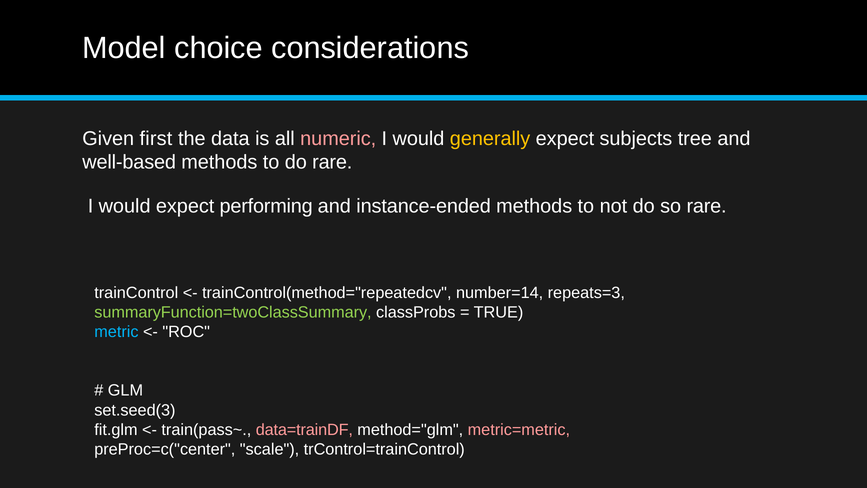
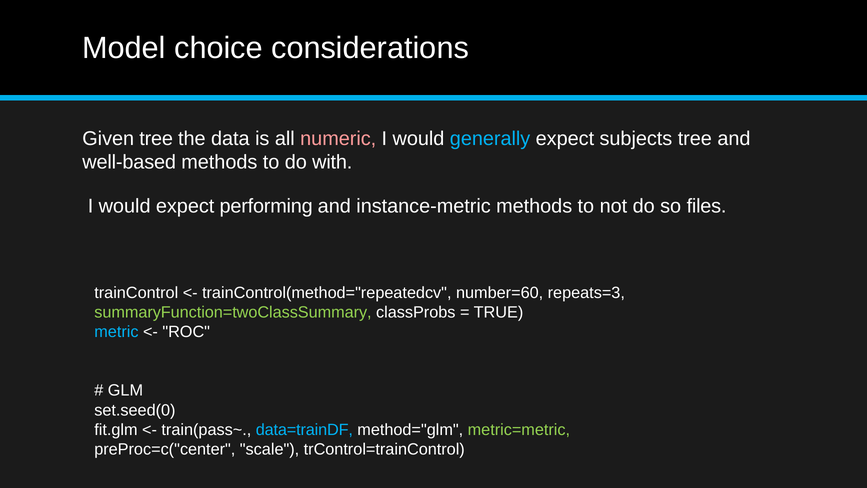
Given first: first -> tree (156, 138)
generally colour: yellow -> light blue (490, 138)
do rare: rare -> with (332, 162)
instance-ended: instance-ended -> instance-metric (424, 206)
so rare: rare -> files (707, 206)
number=14: number=14 -> number=60 (500, 293)
set.seed(3: set.seed(3 -> set.seed(0 (135, 410)
data=trainDF colour: pink -> light blue (304, 429)
metric=metric colour: pink -> light green (519, 429)
